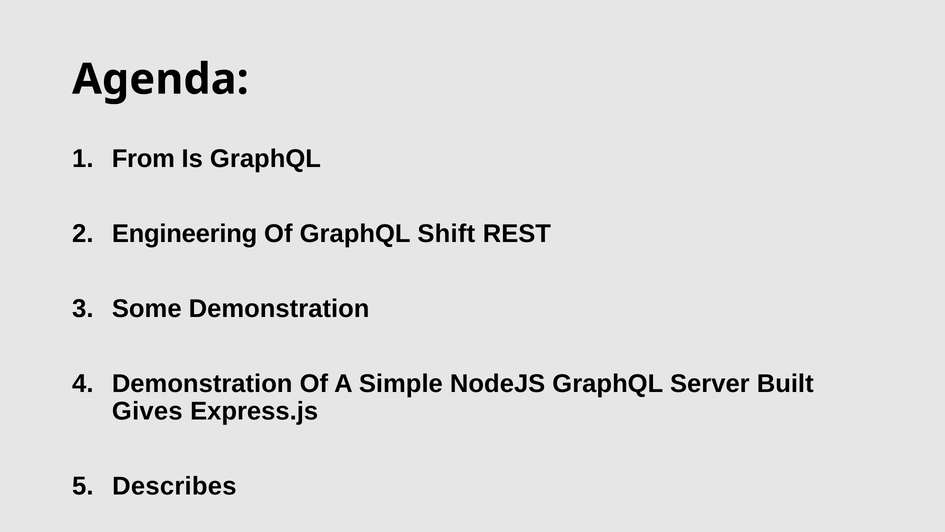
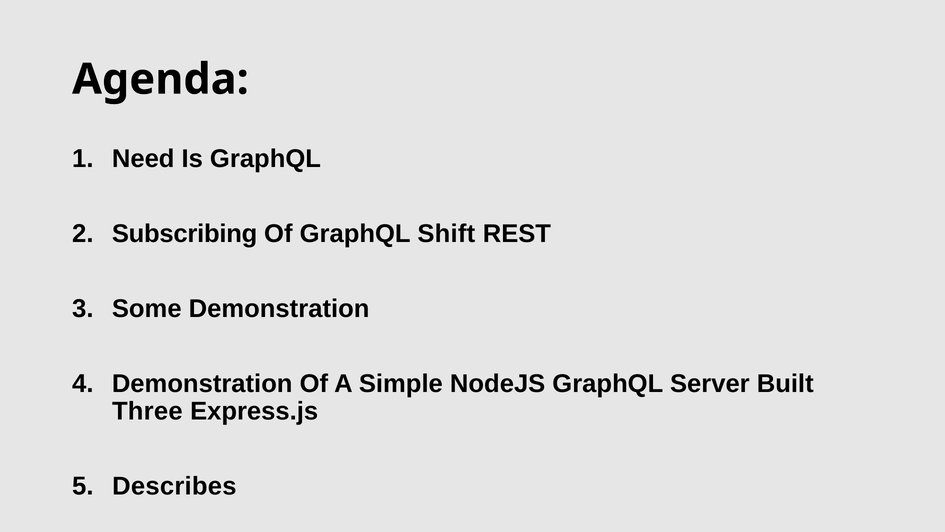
From: From -> Need (143, 159)
Engineering: Engineering -> Subscribing (185, 234)
Gives: Gives -> Three (147, 411)
